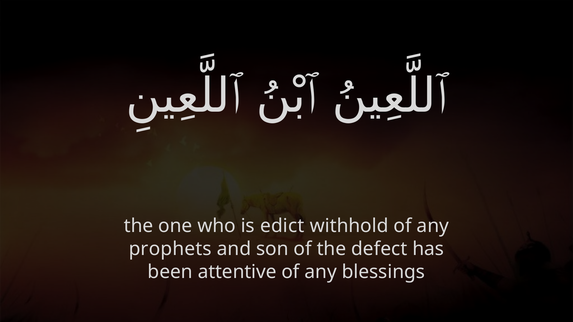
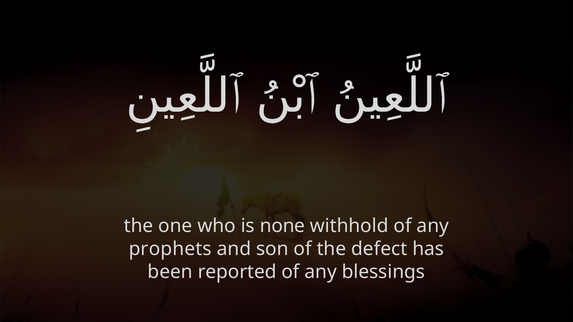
edict: edict -> none (282, 226)
attentive: attentive -> reported (237, 272)
